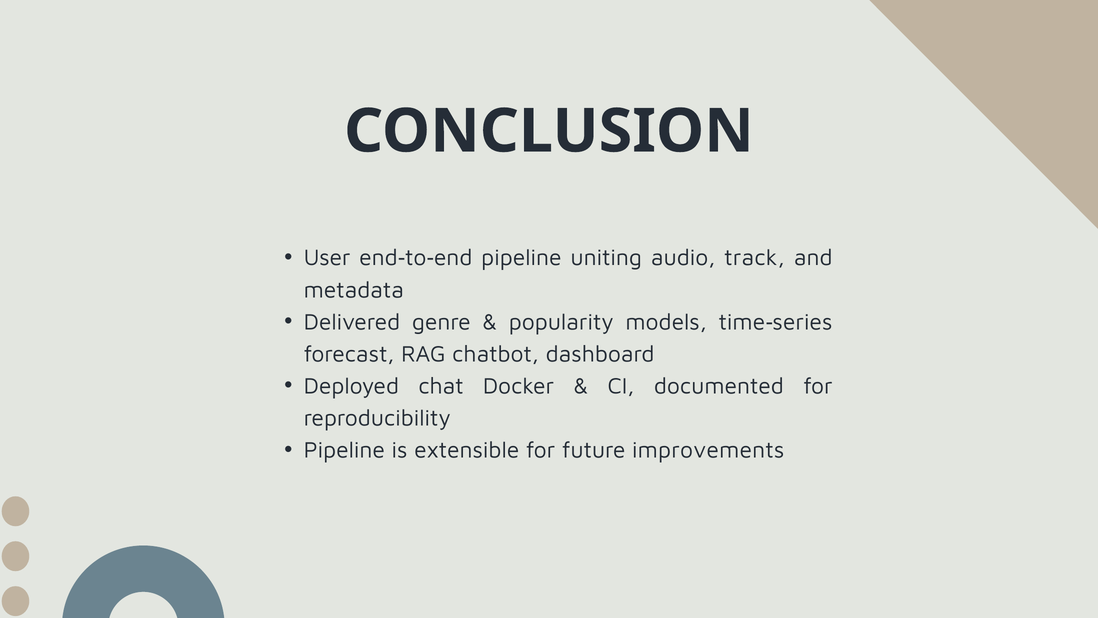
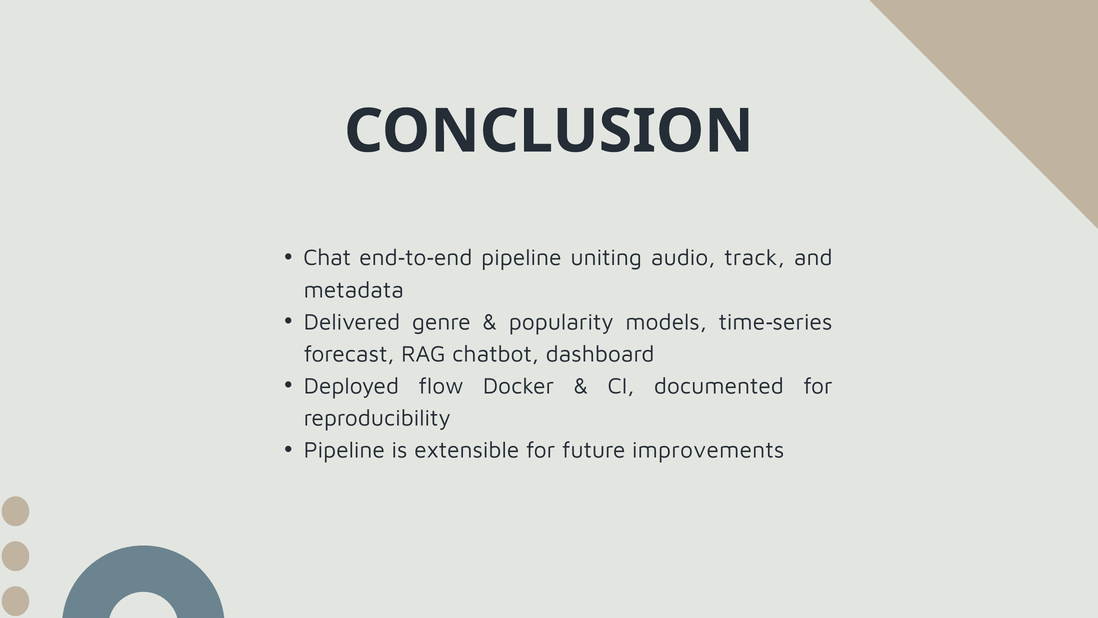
User: User -> Chat (327, 258)
chat: chat -> flow (441, 386)
